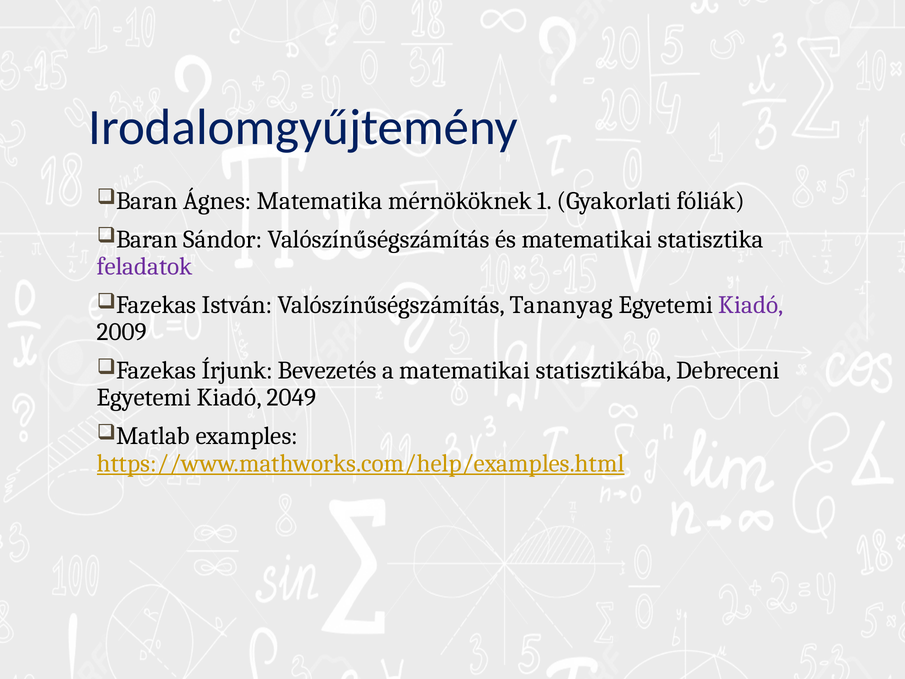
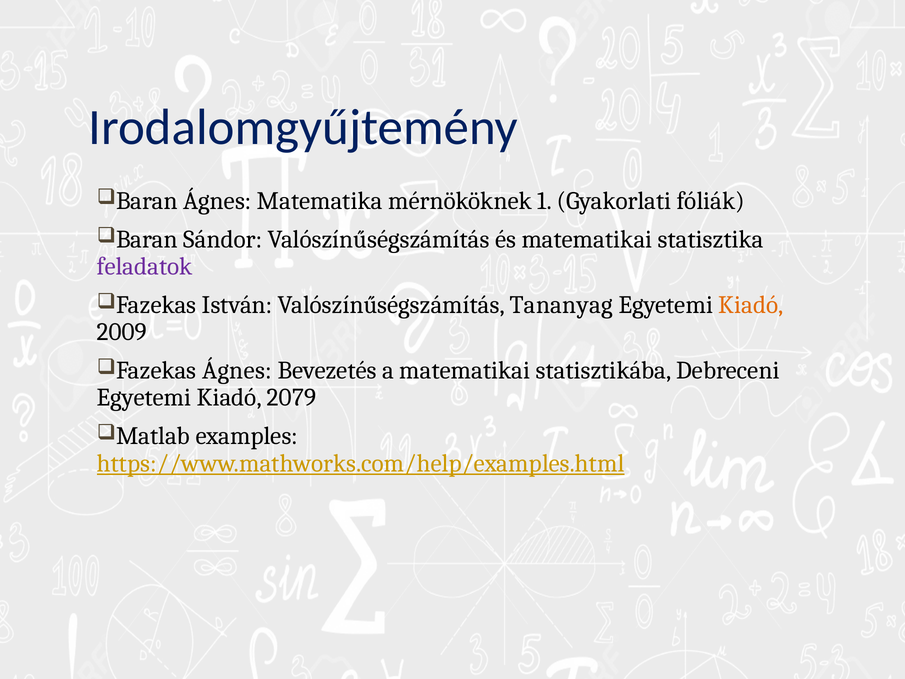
Kiadó colour: purple -> orange (751, 305)
Írjunk: Írjunk -> Ágnes (237, 370)
2049: 2049 -> 2079 (291, 398)
